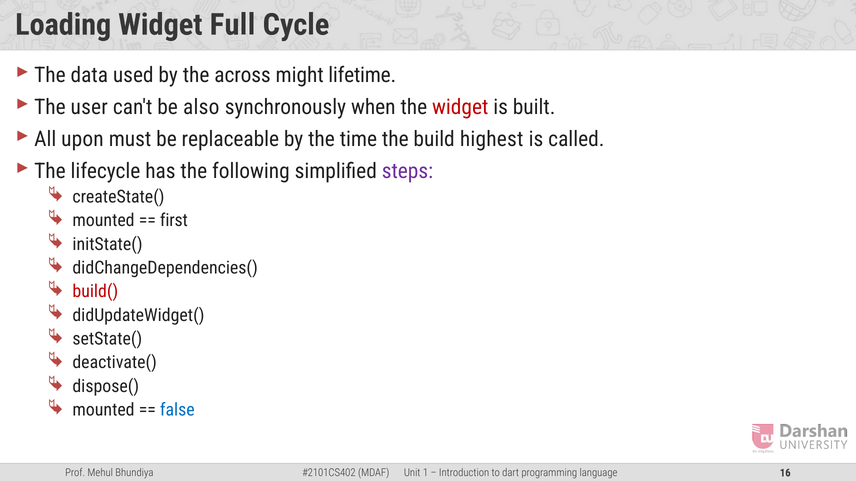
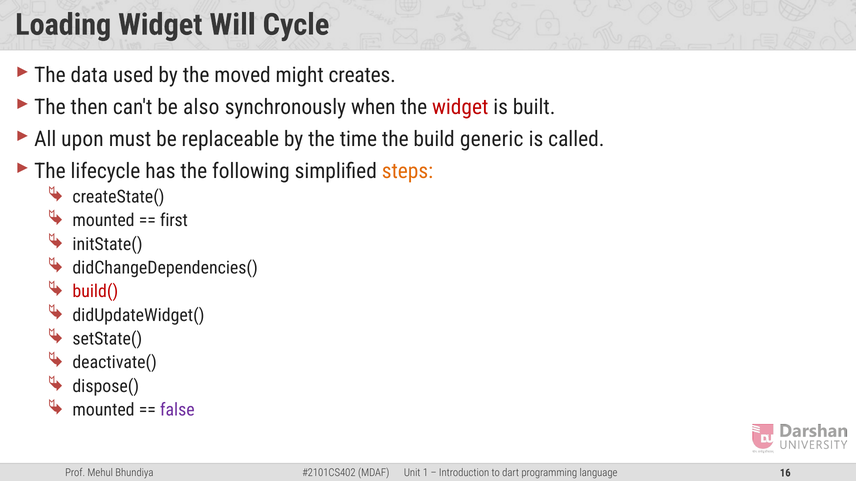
Full: Full -> Will (233, 25)
across: across -> moved (243, 75)
lifetime: lifetime -> creates (362, 75)
user: user -> then (89, 107)
highest: highest -> generic (492, 139)
steps colour: purple -> orange (407, 171)
false colour: blue -> purple (177, 410)
